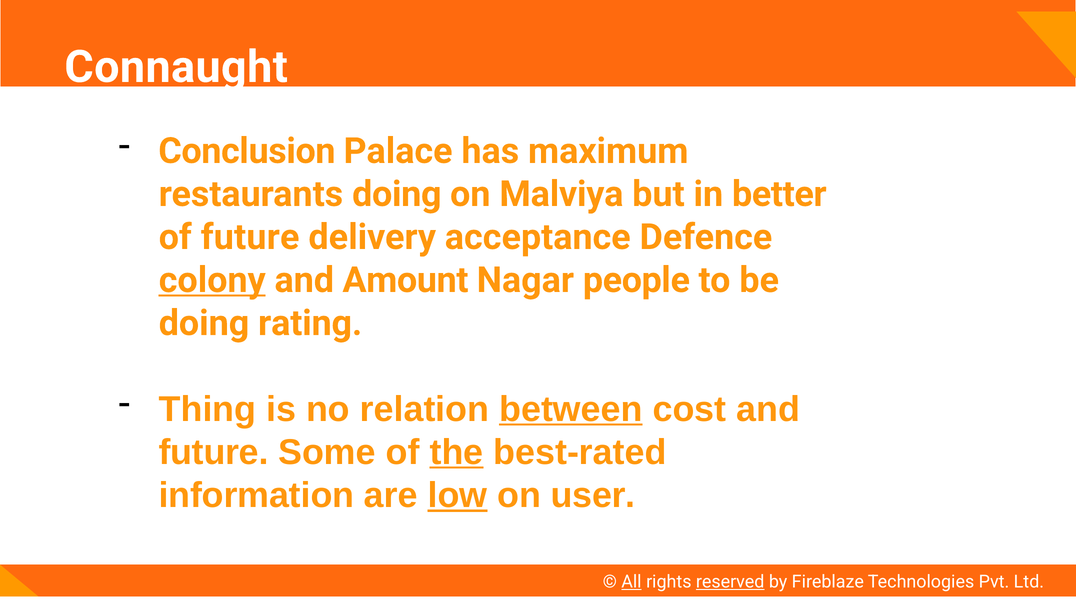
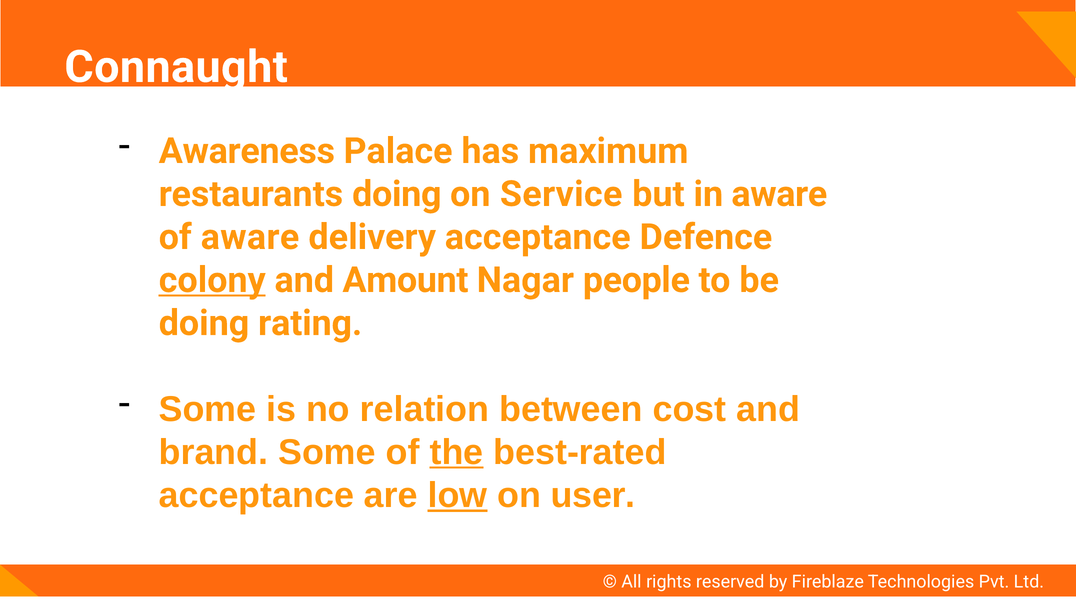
Conclusion: Conclusion -> Awareness (247, 151)
Malviya: Malviya -> Service (561, 194)
in better: better -> aware (779, 194)
of future: future -> aware (250, 237)
Thing: Thing -> Some (208, 409)
between underline: present -> none (571, 409)
future: future -> brand (213, 452)
information: information -> acceptance (256, 495)
All underline: present -> none (631, 582)
reserved underline: present -> none (730, 582)
